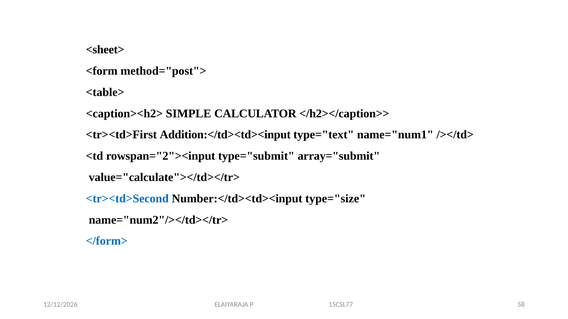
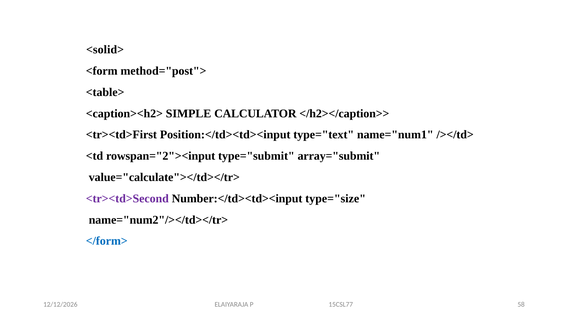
<sheet>: <sheet> -> <solid> (105, 50)
Addition:</td><td><input: Addition:</td><td><input -> Position:</td><td><input (225, 135)
<tr><td>Second colour: blue -> purple (127, 199)
